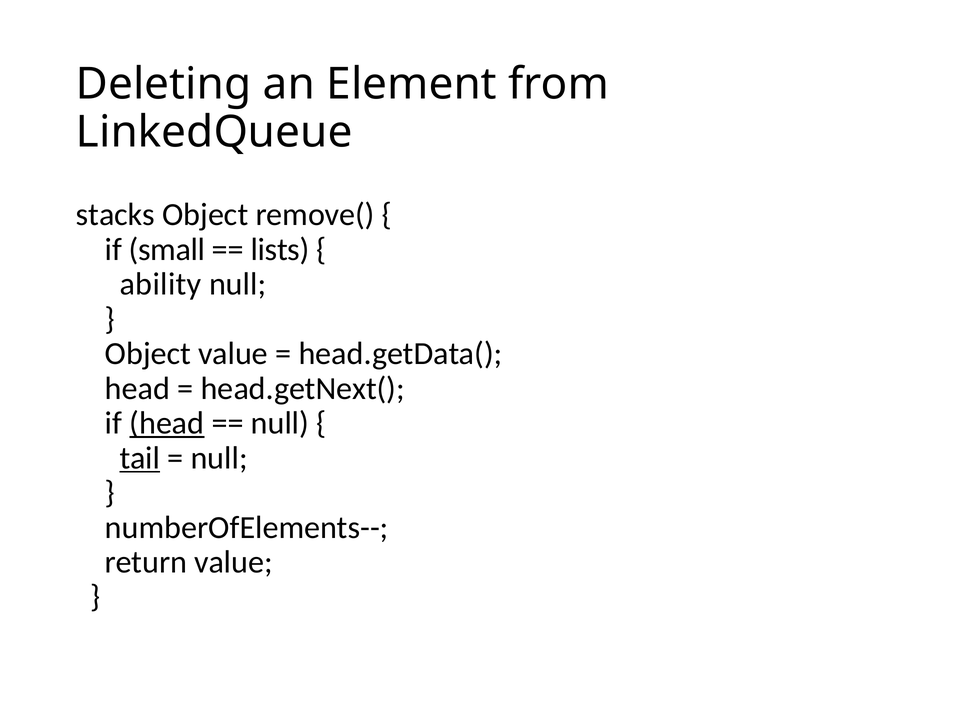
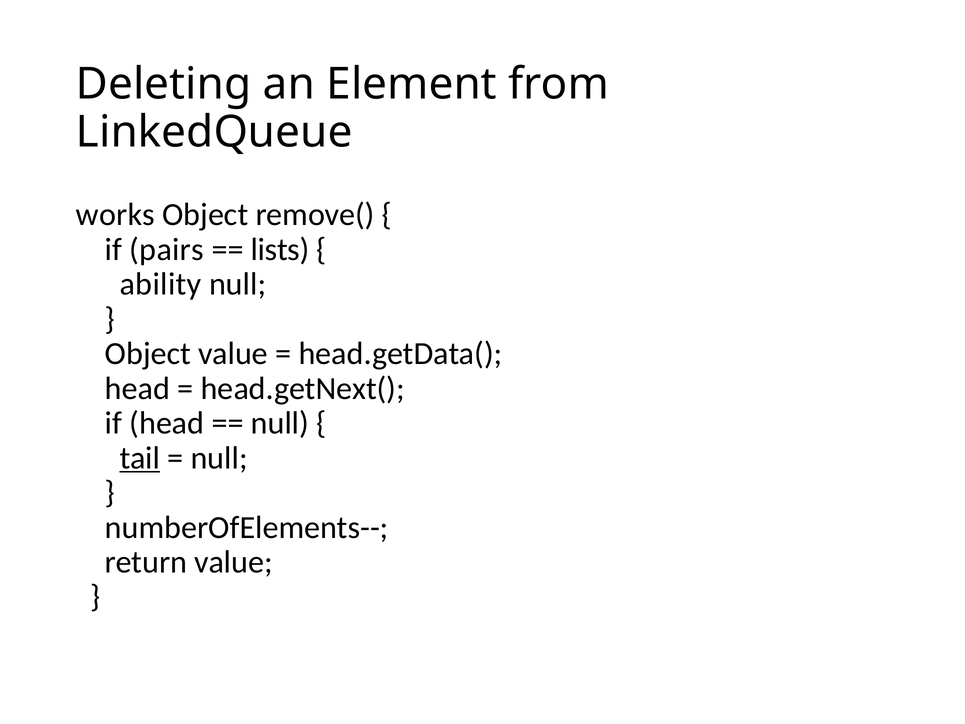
stacks: stacks -> works (115, 215)
small: small -> pairs (167, 249)
head underline: present -> none (167, 423)
